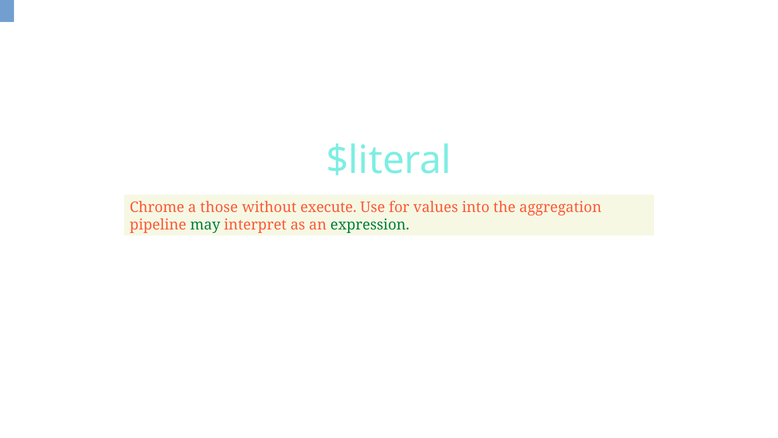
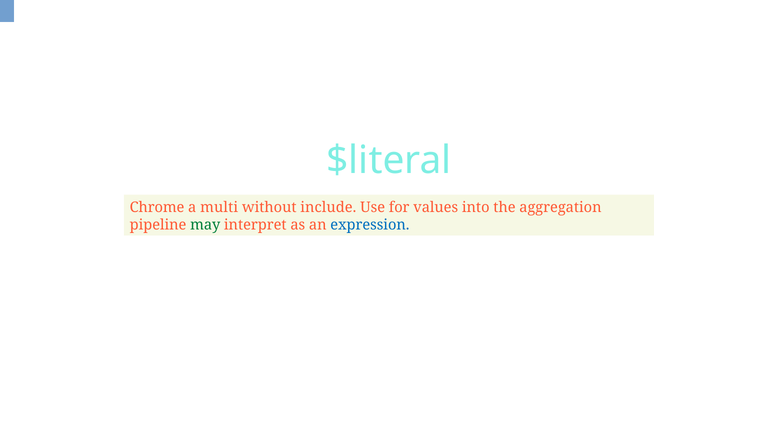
those: those -> multi (219, 207)
execute: execute -> include (328, 207)
expression colour: green -> blue (370, 225)
